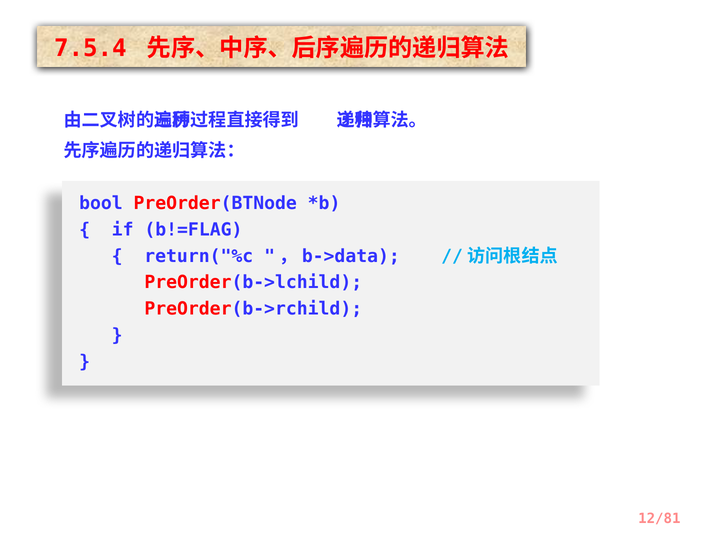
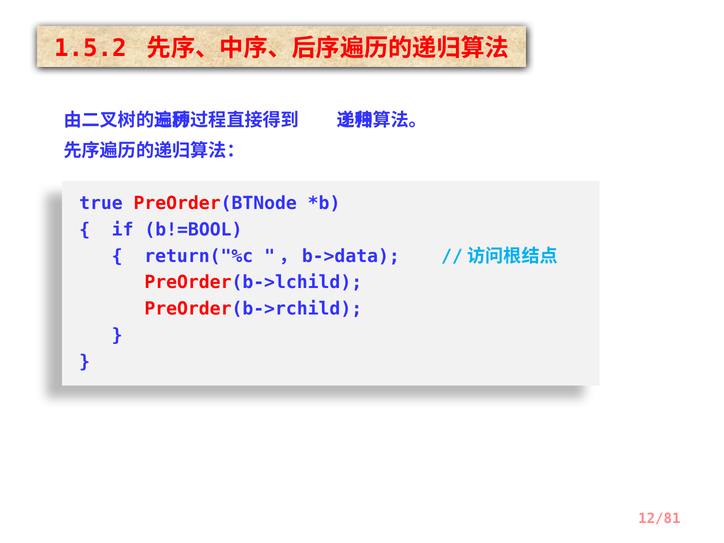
7.5.4: 7.5.4 -> 1.5.2 (90, 48)
bool: bool -> true (101, 203)
b!=FLAG: b!=FLAG -> b!=BOOL (193, 230)
